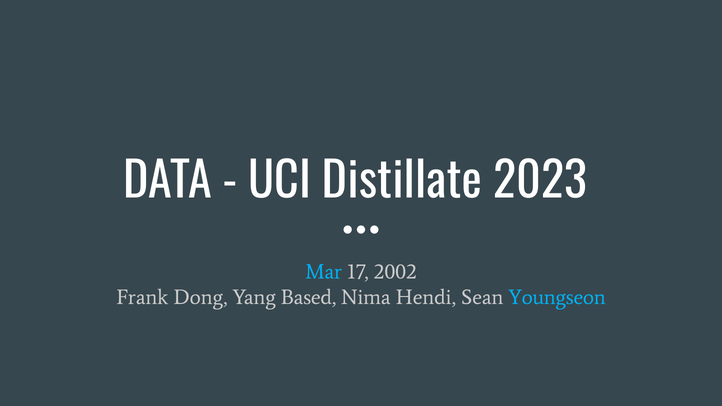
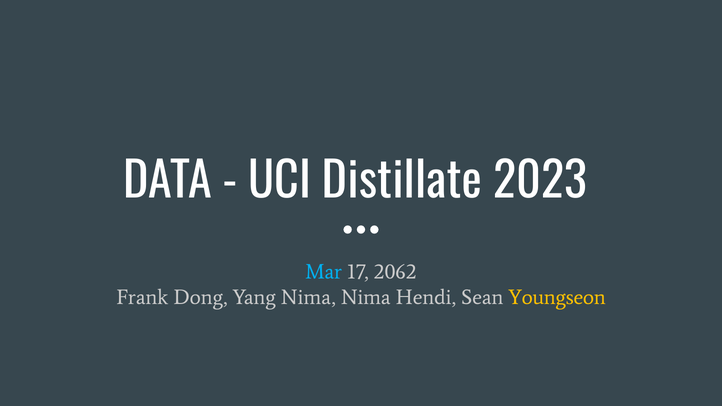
2002: 2002 -> 2062 (395, 272)
Yang Based: Based -> Nima (308, 297)
Youngseon colour: light blue -> yellow (557, 297)
